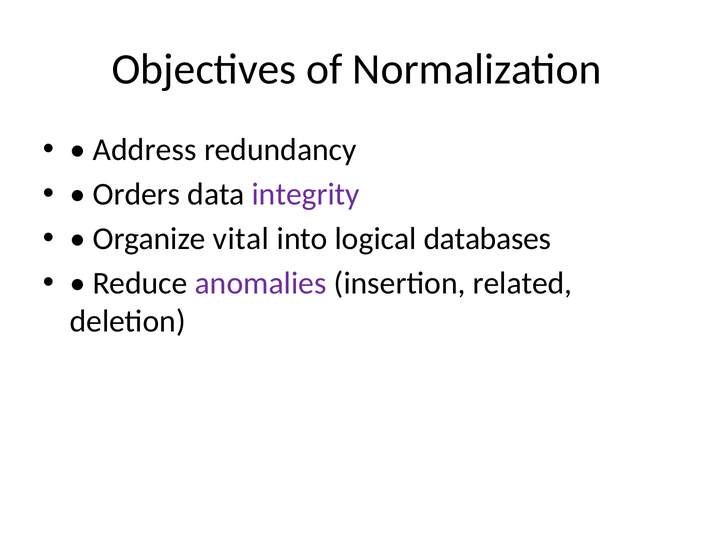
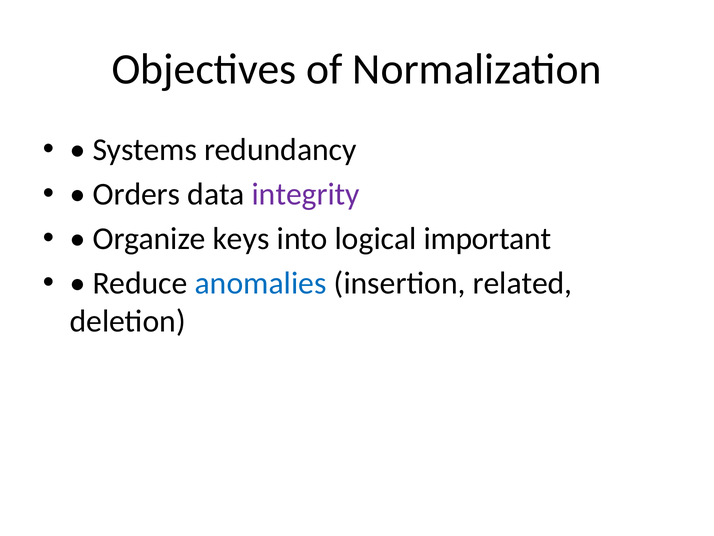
Address: Address -> Systems (145, 150)
vital: vital -> keys (241, 239)
databases: databases -> important (487, 239)
anomalies colour: purple -> blue (261, 283)
